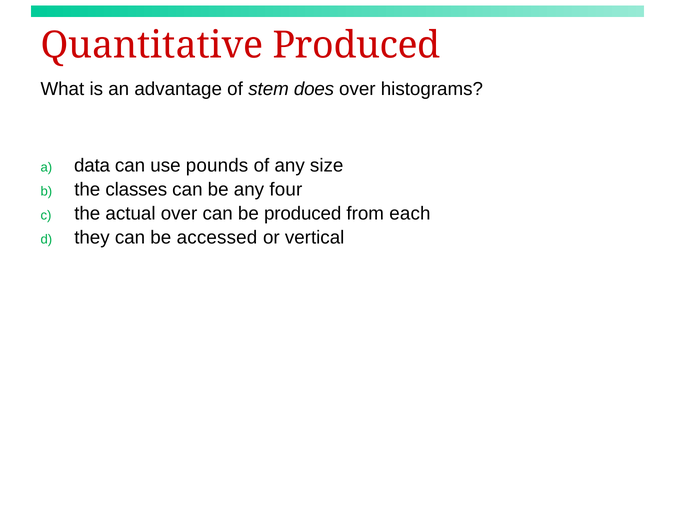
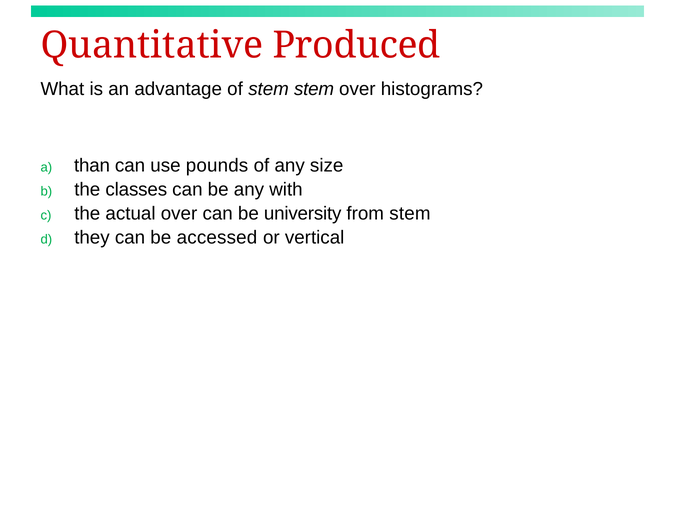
stem does: does -> stem (314, 89)
data: data -> than (92, 165)
four: four -> with (286, 189)
be produced: produced -> university (303, 213)
from each: each -> stem (410, 213)
